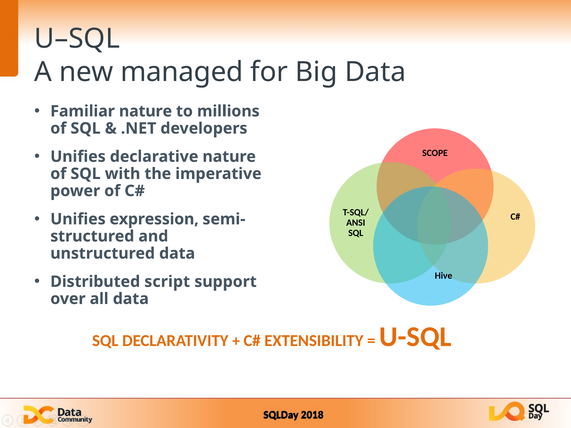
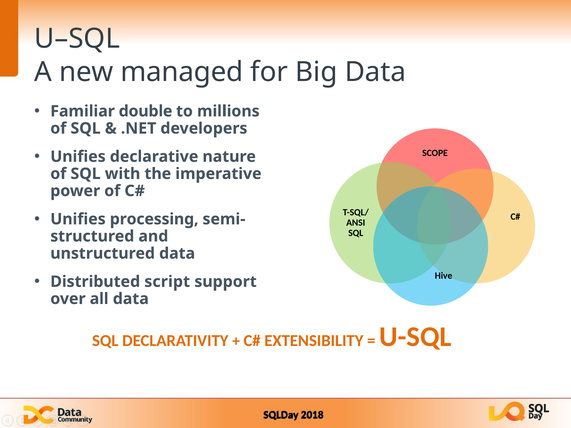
Familiar nature: nature -> double (146, 111)
expression: expression -> processing (154, 219)
